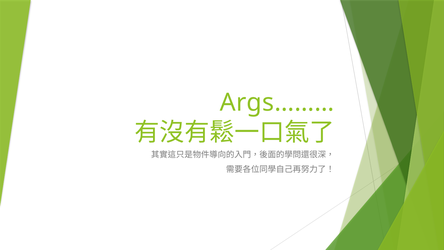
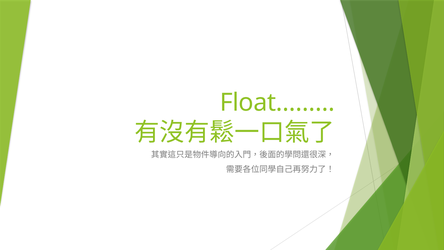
Args………: Args……… -> Float……… (277, 103)
